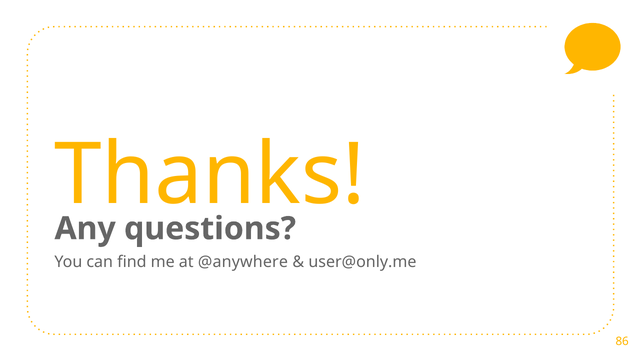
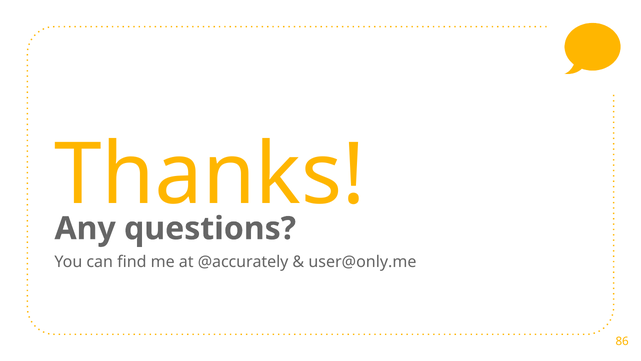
@anywhere: @anywhere -> @accurately (243, 261)
